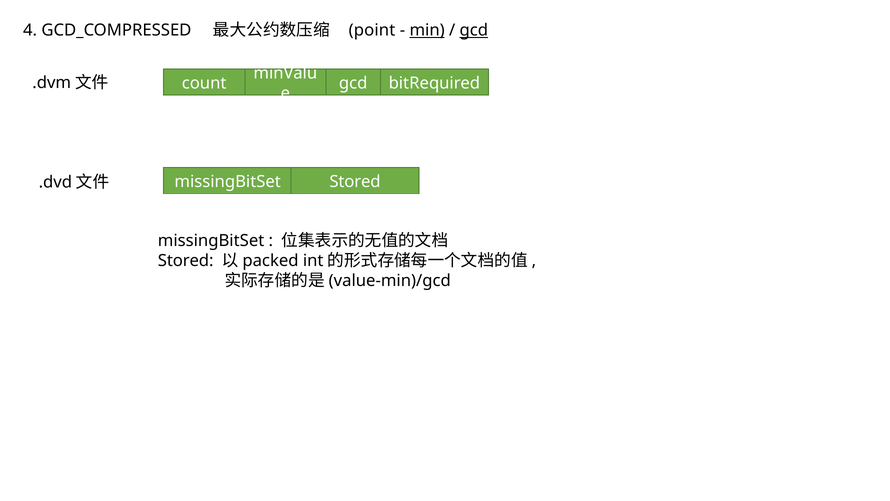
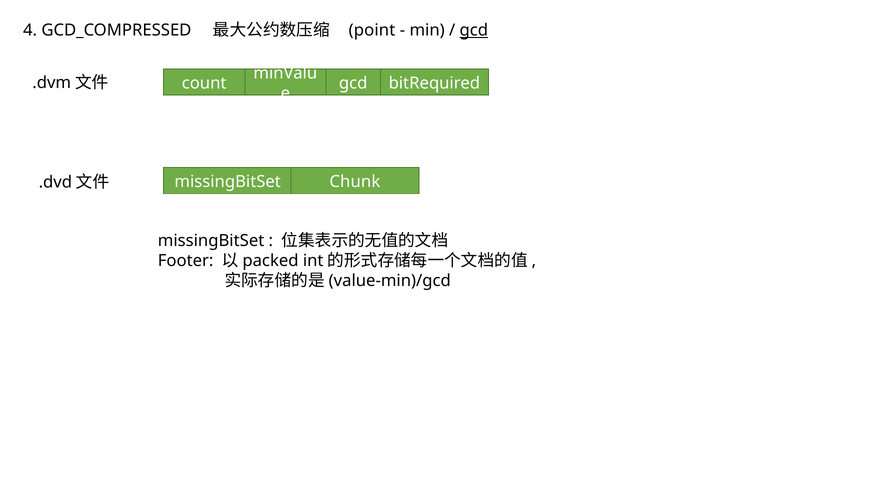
min underline: present -> none (427, 30)
Stored: Stored -> Chunk (355, 182)
Stored: Stored -> Footer (186, 260)
